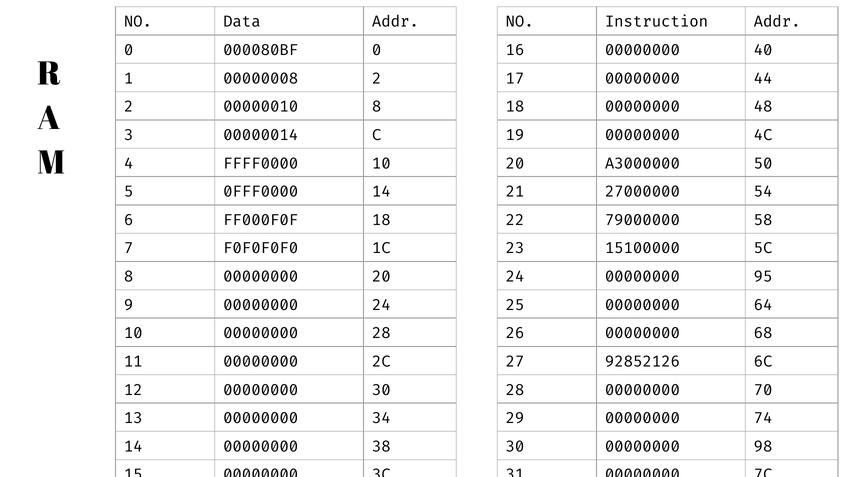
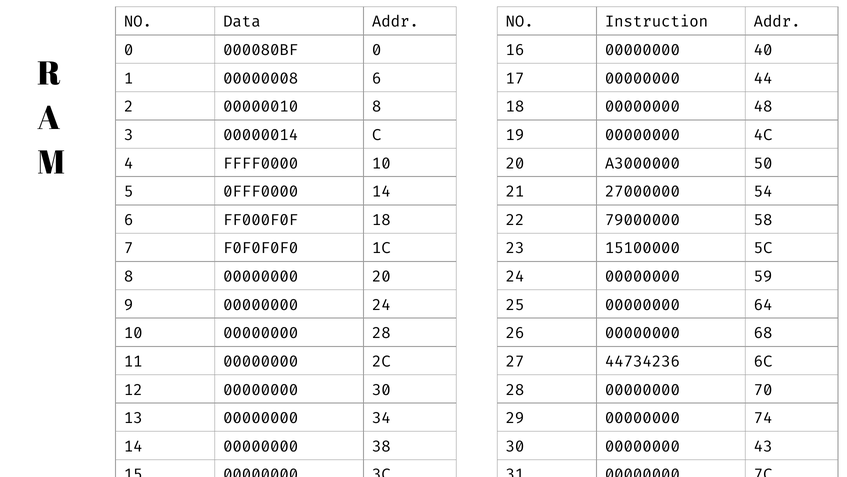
00000008 2: 2 -> 6 (377, 78)
95: 95 -> 59 (763, 276)
92852126: 92852126 -> 44734236 (642, 361)
98: 98 -> 43 (763, 446)
